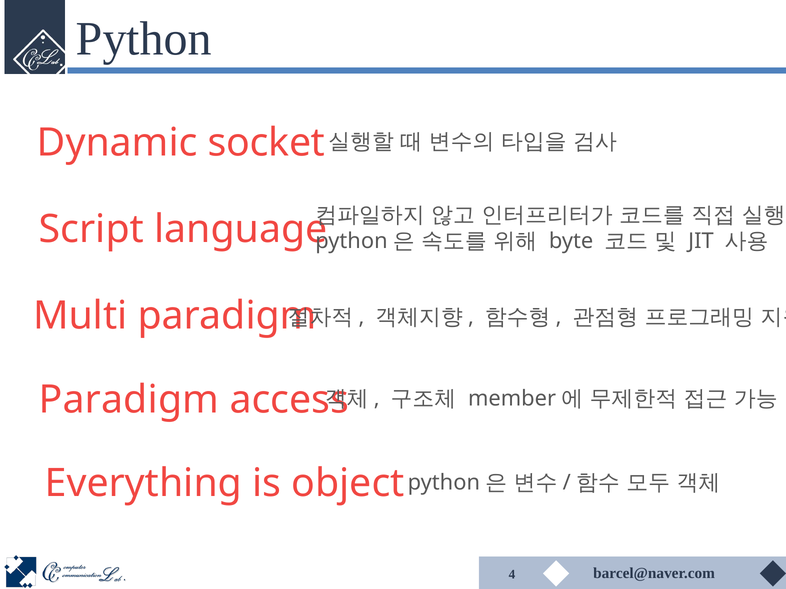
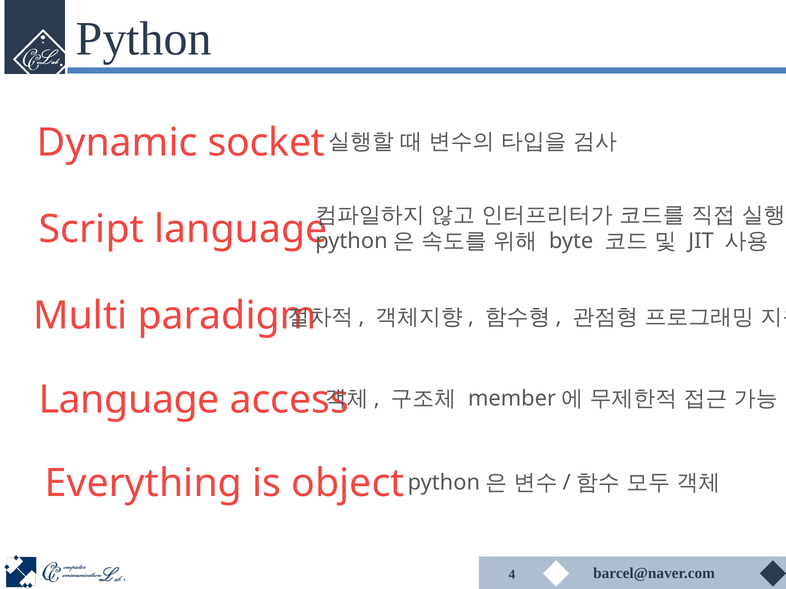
Paradigm: Paradigm -> Language (129, 400)
